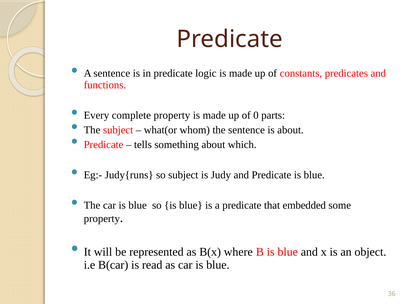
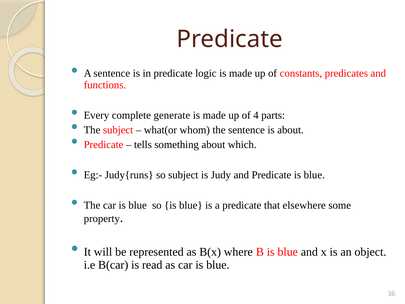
complete property: property -> generate (172, 115)
0: 0 -> 4 (256, 115)
embedded: embedded -> elsewhere (304, 205)
